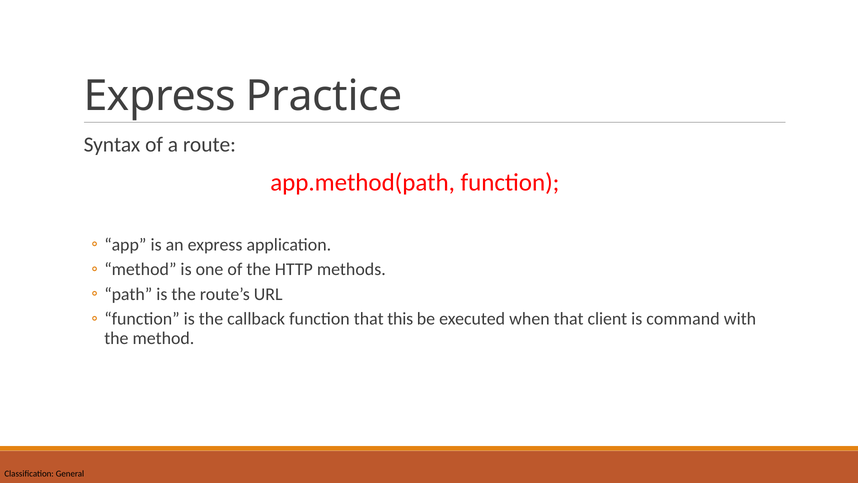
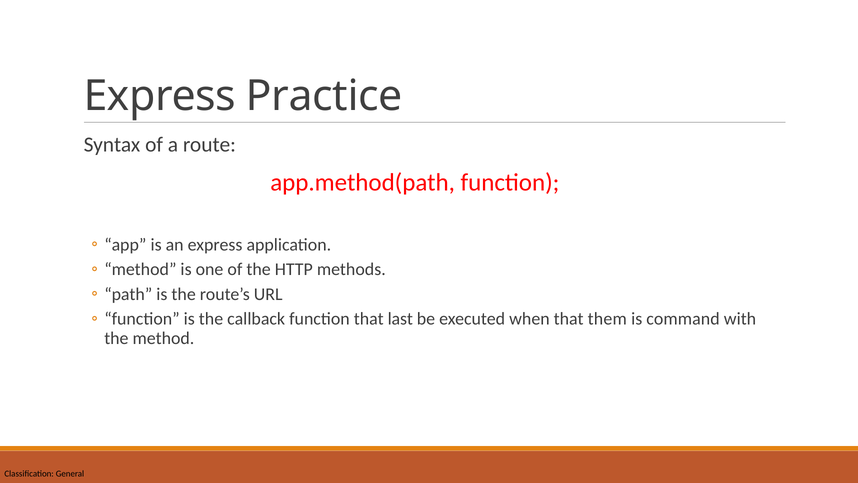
this: this -> last (400, 319)
client: client -> them (607, 319)
